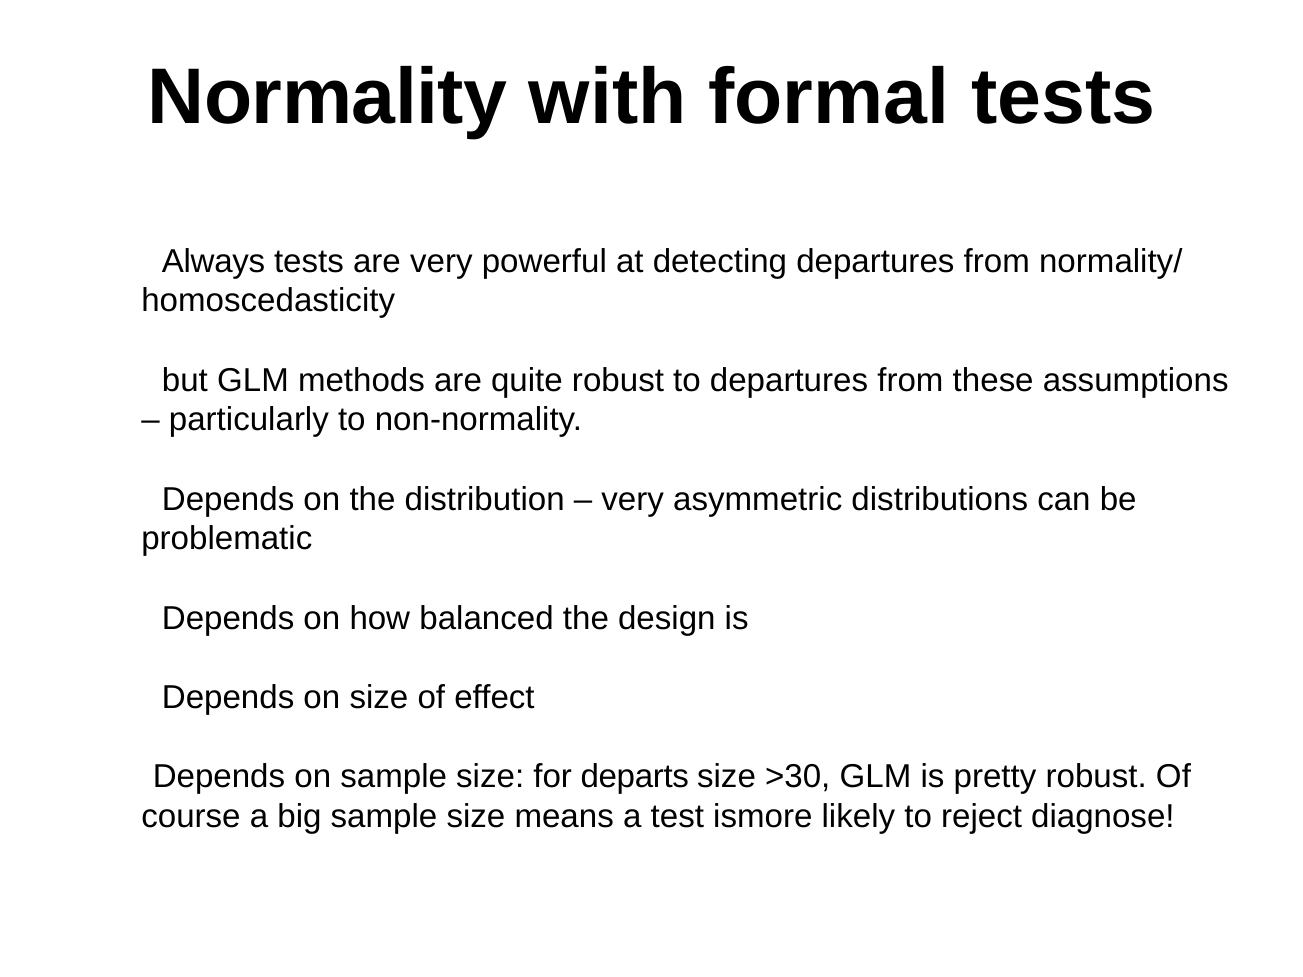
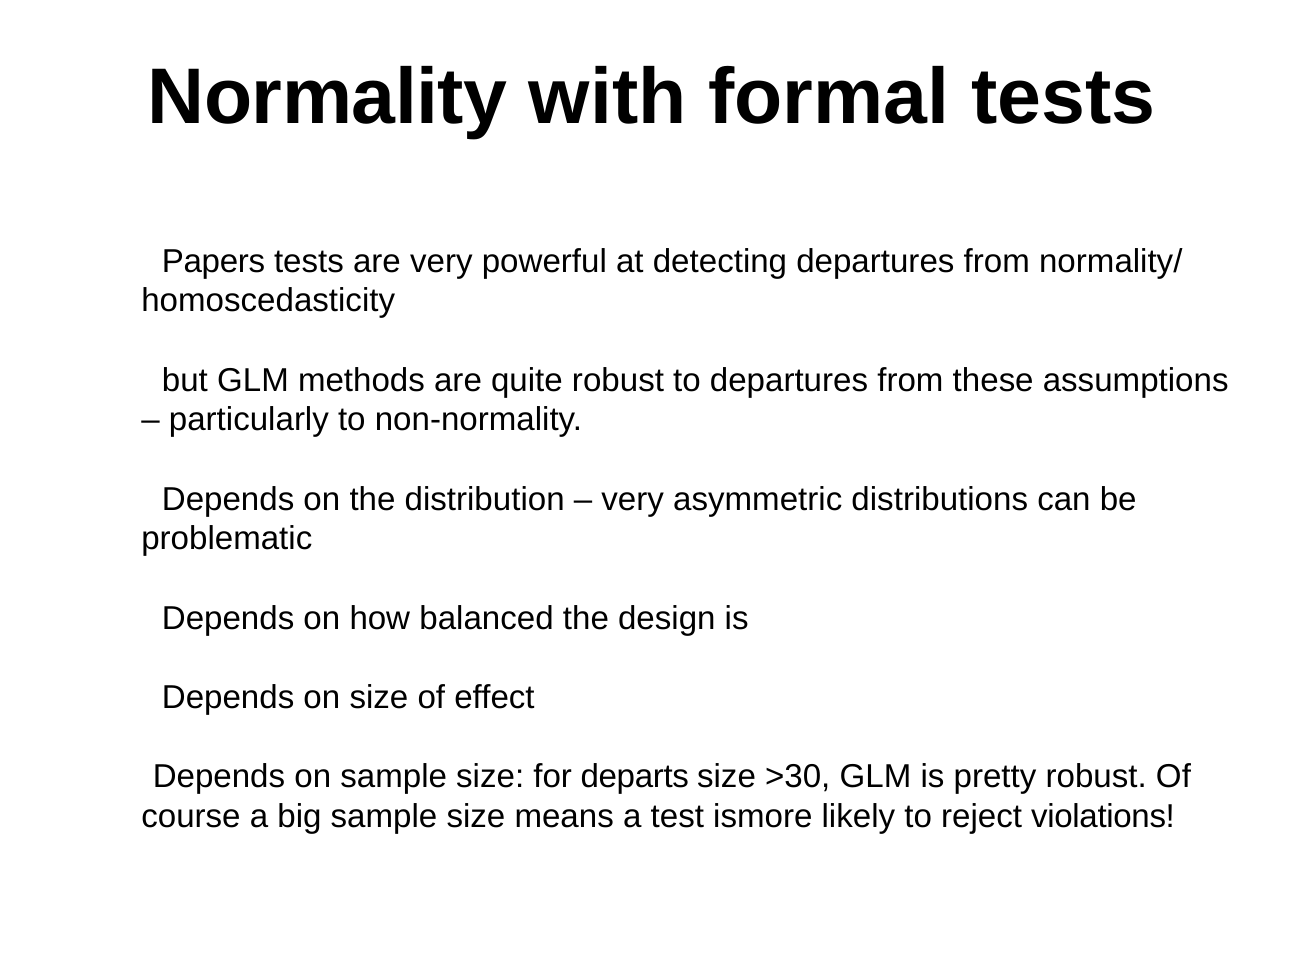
Always: Always -> Papers (214, 261)
diagnose: diagnose -> violations (1103, 817)
